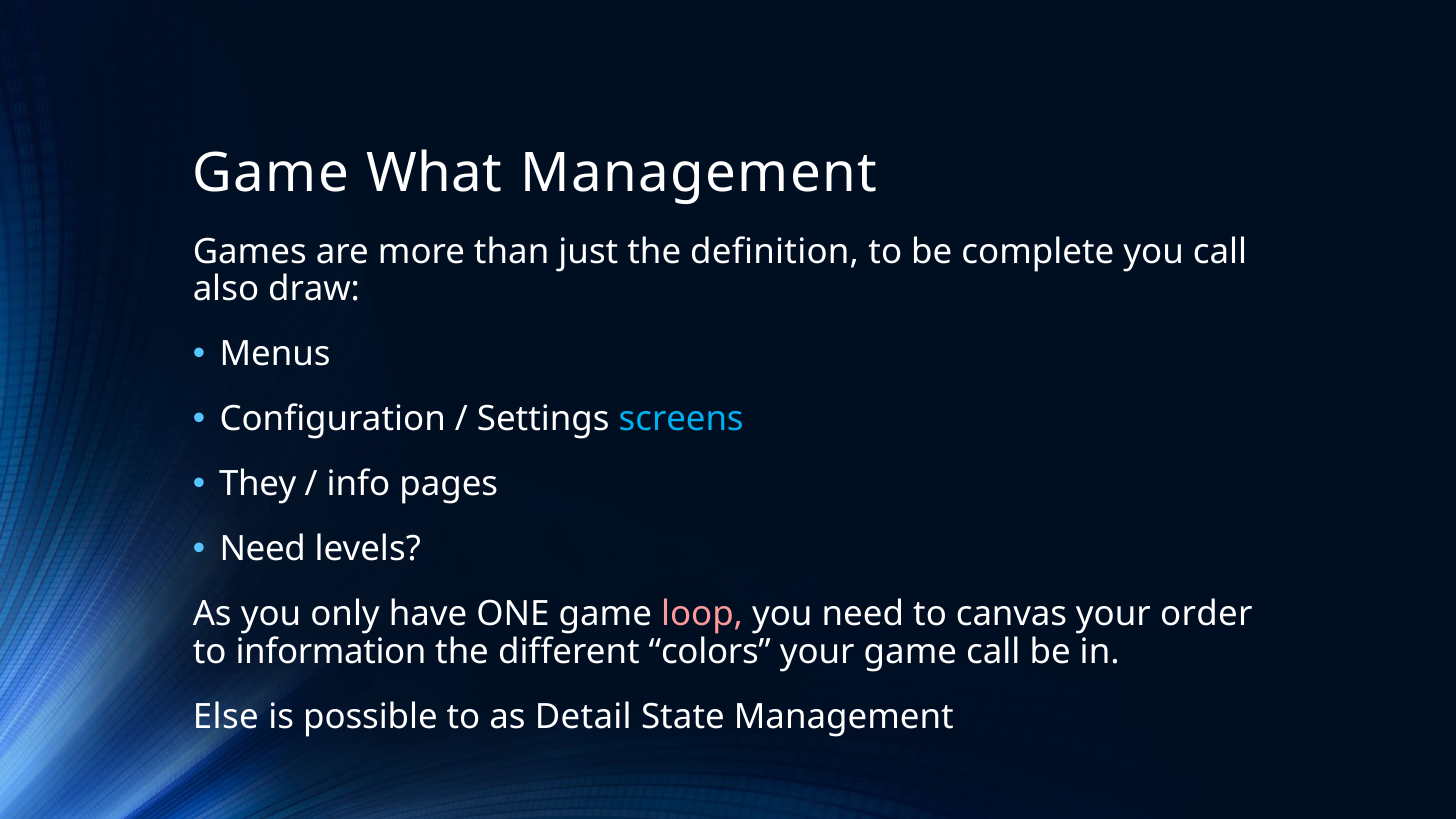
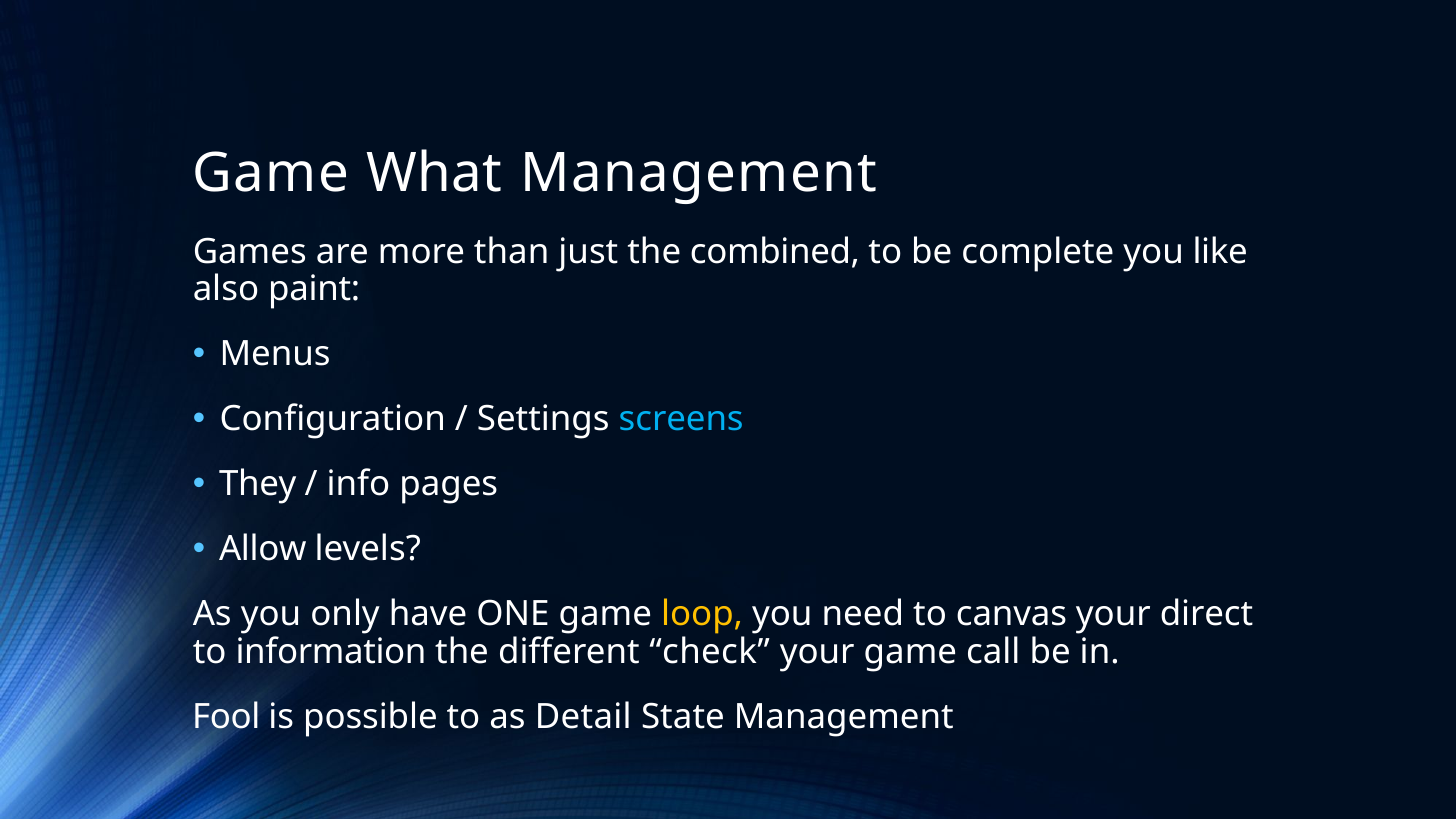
definition: definition -> combined (775, 252)
you call: call -> like (1220, 252)
draw: draw -> paint (314, 289)
Need: Need -> Allow (263, 549)
loop colour: pink -> yellow (702, 614)
order: order -> direct (1207, 614)
colors: colors -> check (710, 652)
Else: Else -> Fool (226, 717)
